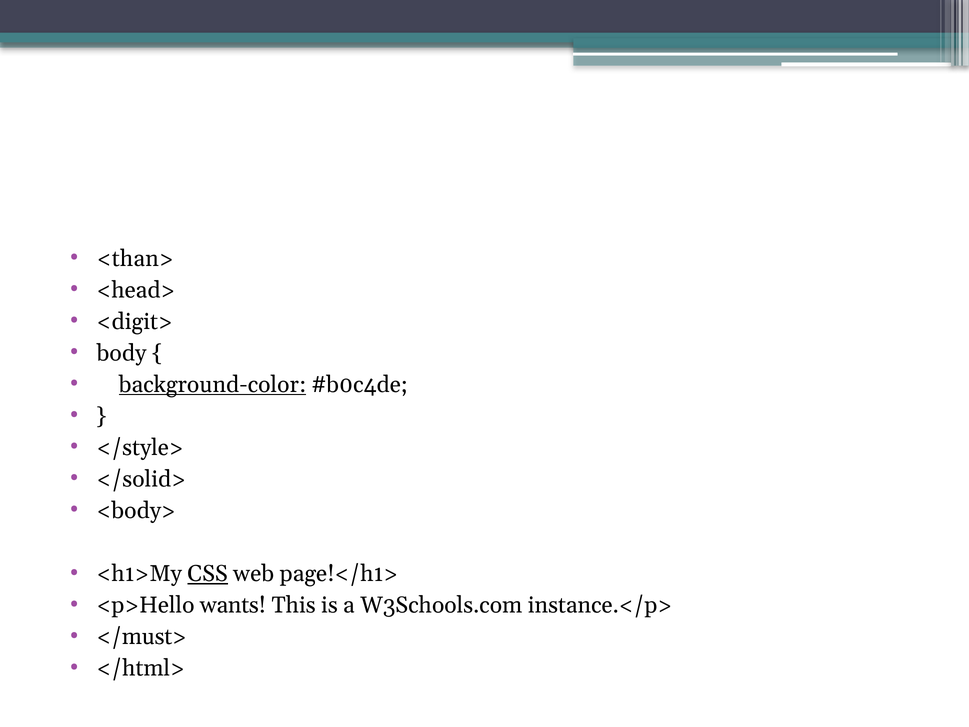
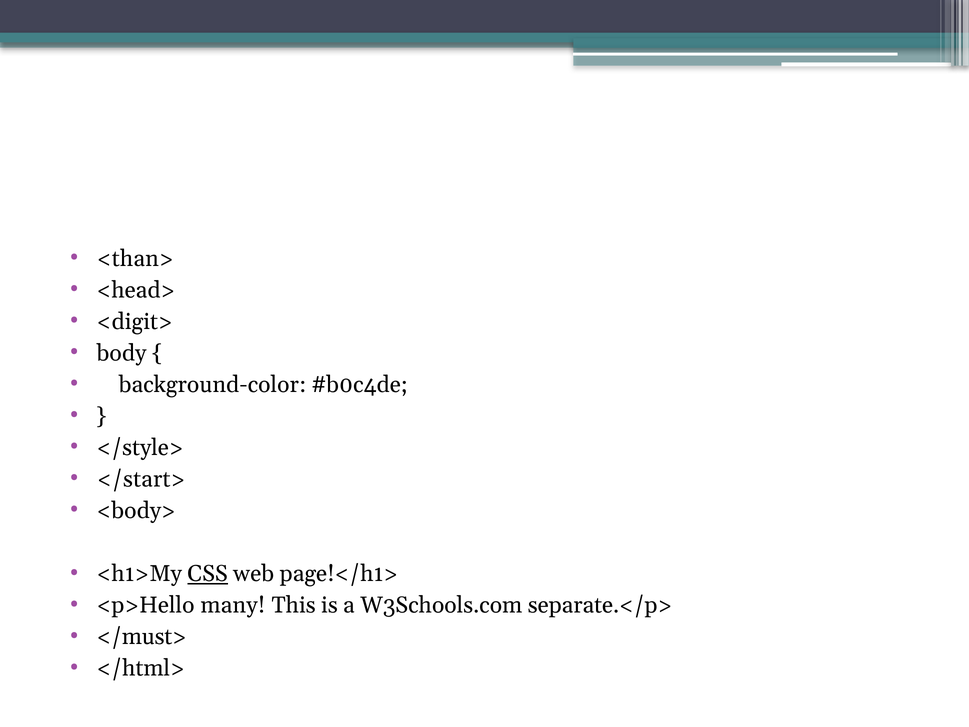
background-color underline: present -> none (212, 385)
</solid>: </solid> -> </start> (141, 479)
wants: wants -> many (233, 605)
instance.</p>: instance.</p> -> separate.</p> (600, 605)
